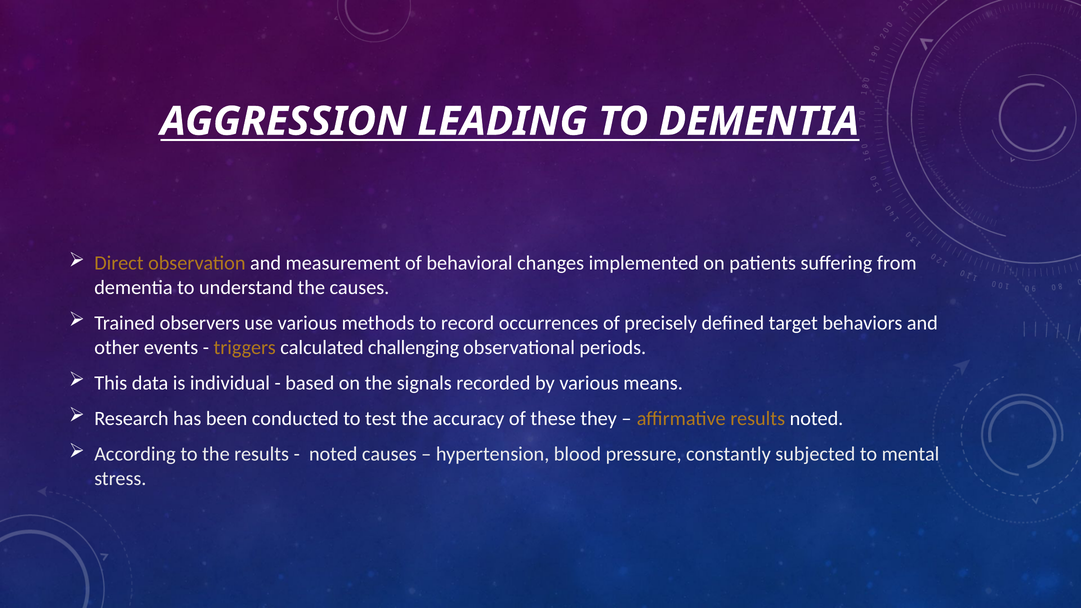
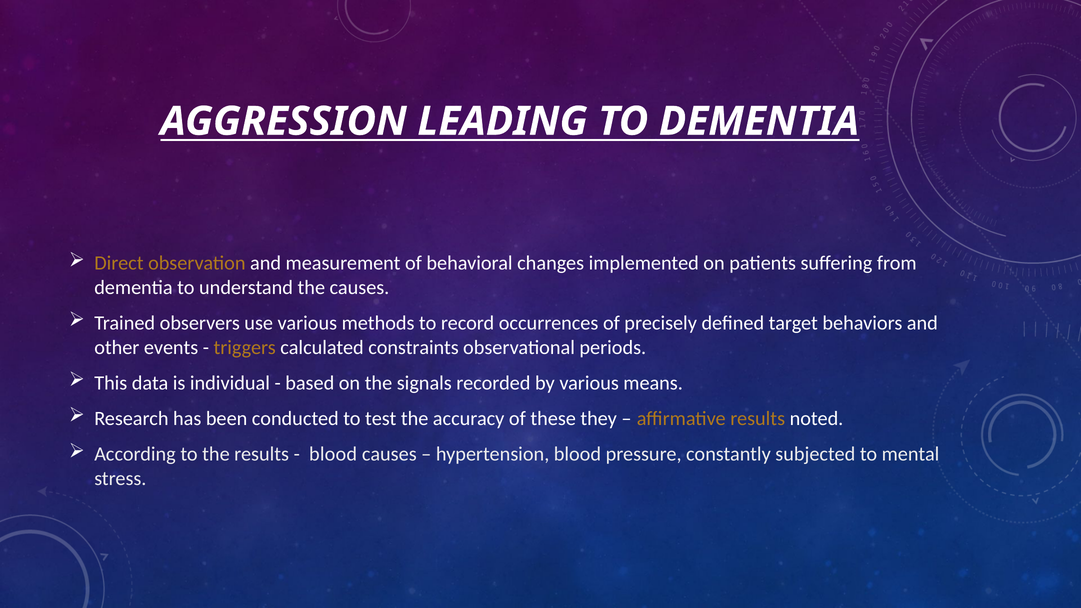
challenging: challenging -> constraints (414, 347)
noted: noted -> blood (333, 454)
